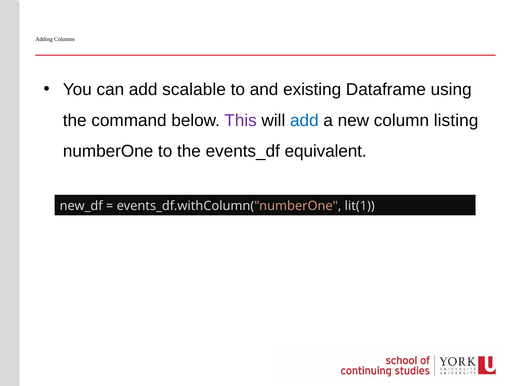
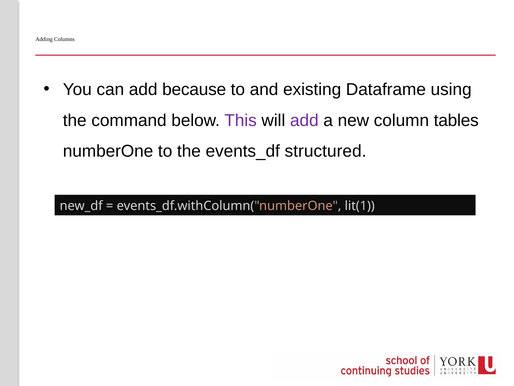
scalable: scalable -> because (194, 89)
add colour: blue -> purple (304, 120)
listing: listing -> tables (456, 120)
equivalent: equivalent -> structured (326, 151)
